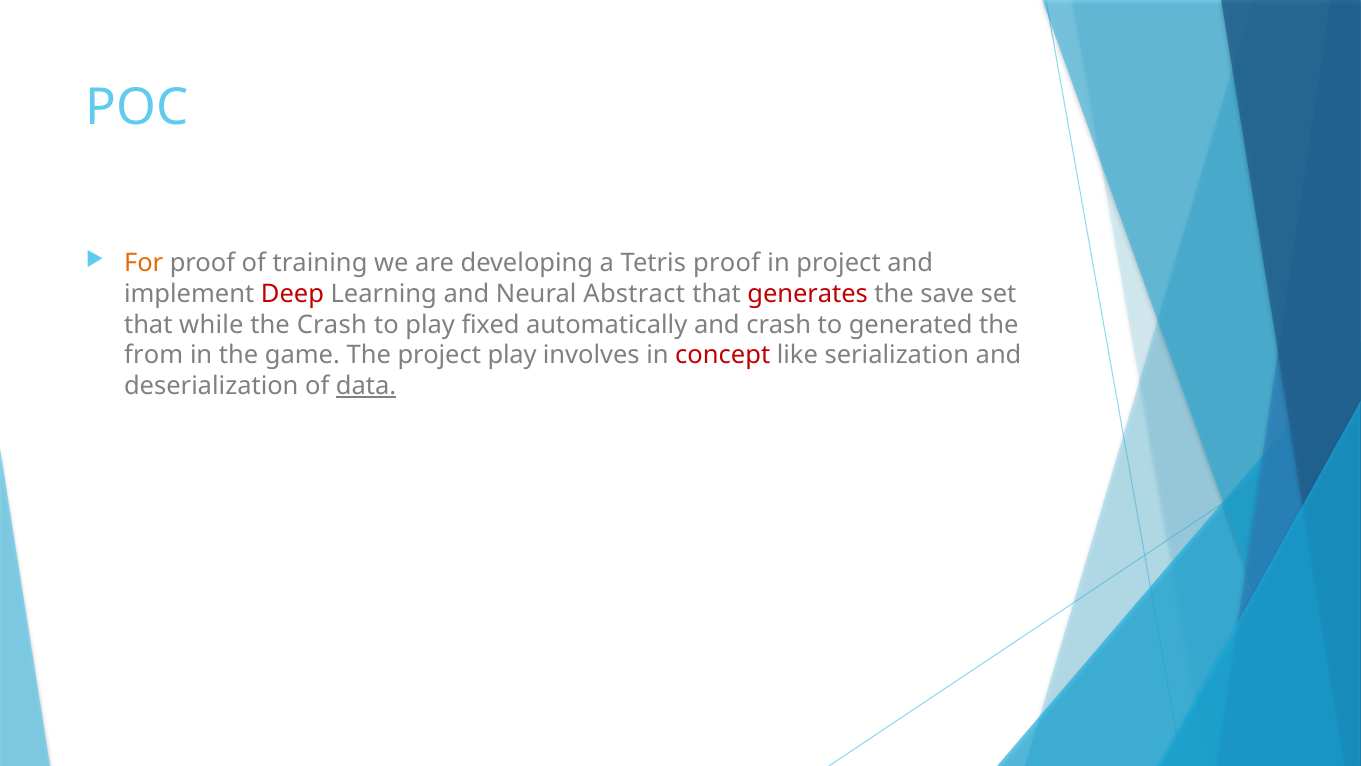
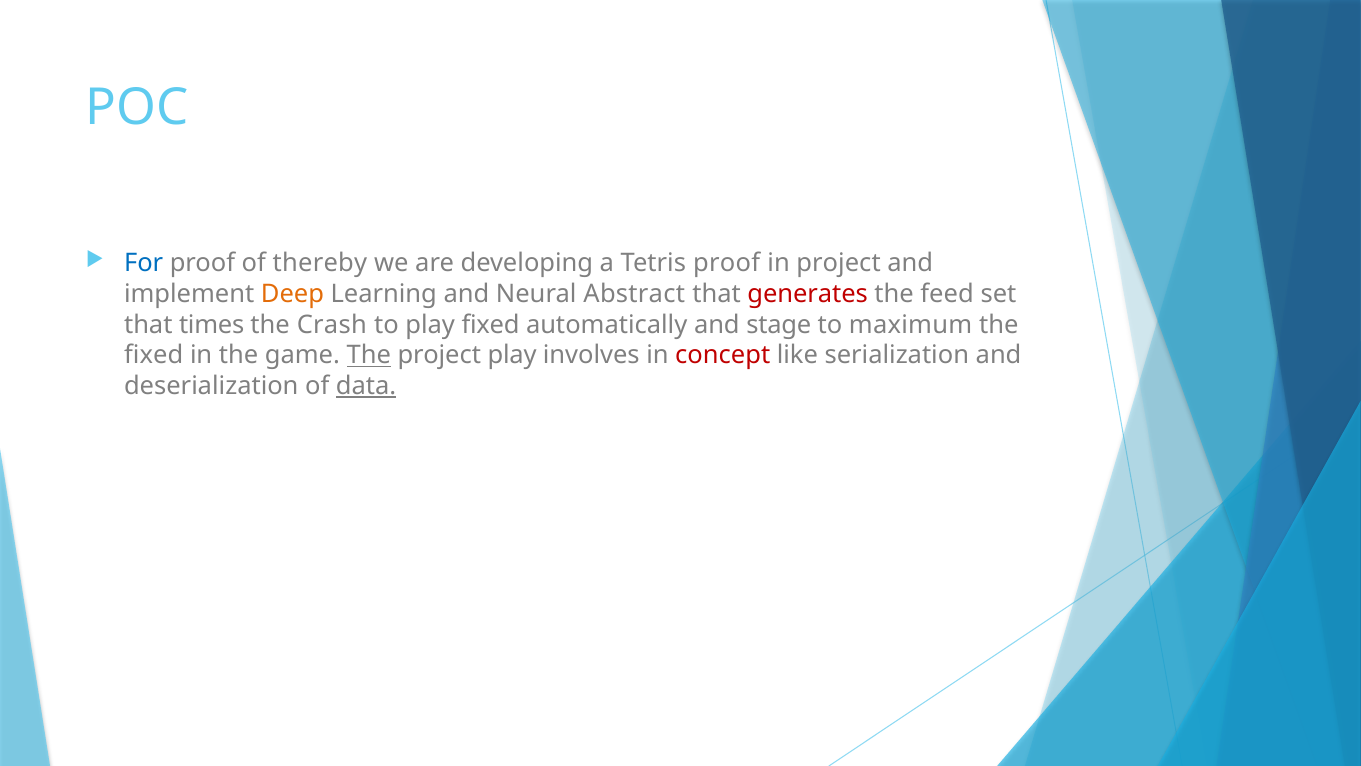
For colour: orange -> blue (144, 263)
training: training -> thereby (320, 263)
Deep colour: red -> orange (292, 294)
save: save -> feed (947, 294)
while: while -> times (212, 325)
and crash: crash -> stage (779, 325)
generated: generated -> maximum (911, 325)
from: from -> fixed (154, 355)
The underline: none -> present (369, 355)
